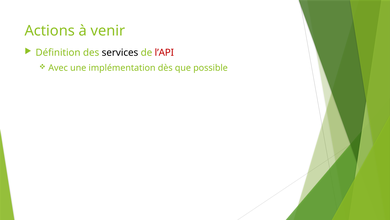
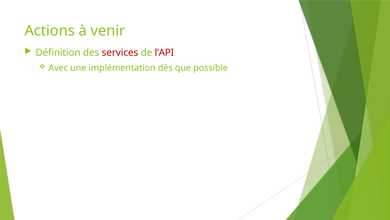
services colour: black -> red (120, 53)
